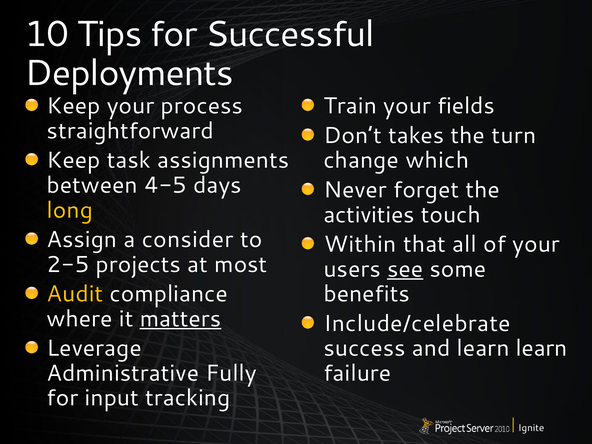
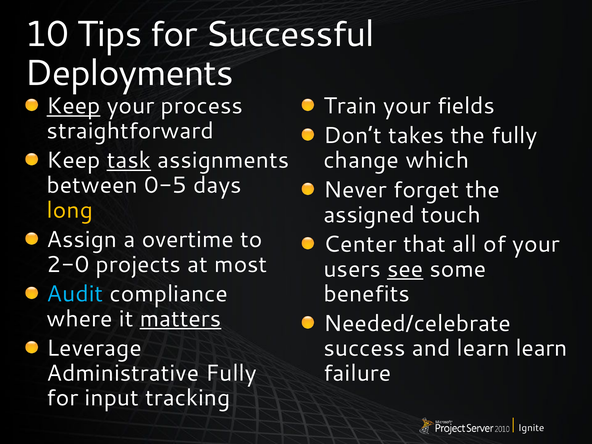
Keep underline: none -> present (74, 106)
the turn: turn -> fully (514, 136)
task underline: none -> present (129, 160)
4-5: 4-5 -> 0-5 (165, 185)
activities: activities -> assigned (369, 215)
consider: consider -> overtime (188, 240)
Within: Within -> Center (360, 244)
2-5: 2-5 -> 2-0 (68, 264)
Audit colour: yellow -> light blue (75, 294)
Include/celebrate: Include/celebrate -> Needed/celebrate (417, 323)
